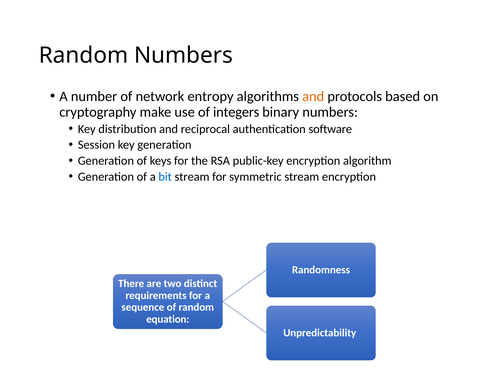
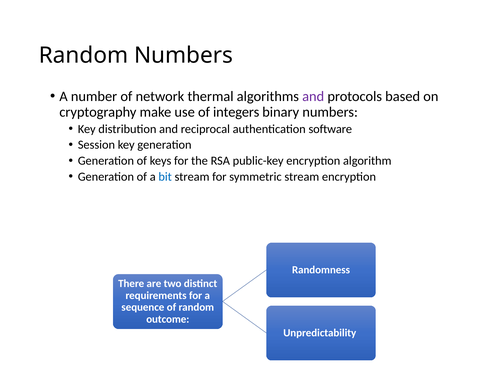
entropy: entropy -> thermal (211, 96)
and colour: orange -> purple (313, 96)
equation: equation -> outcome (168, 319)
